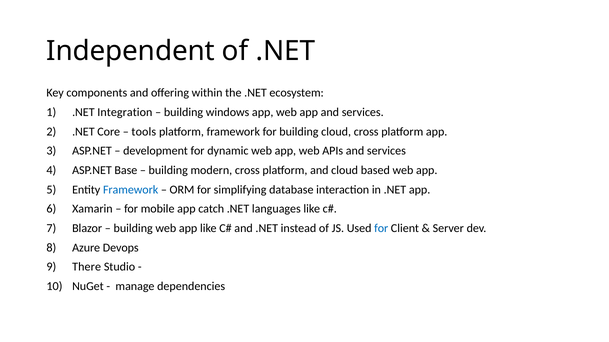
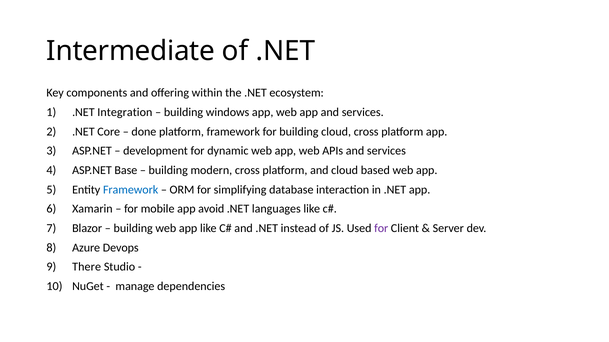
Independent: Independent -> Intermediate (131, 51)
tools: tools -> done (144, 132)
catch: catch -> avoid (211, 209)
for colour: blue -> purple (381, 229)
